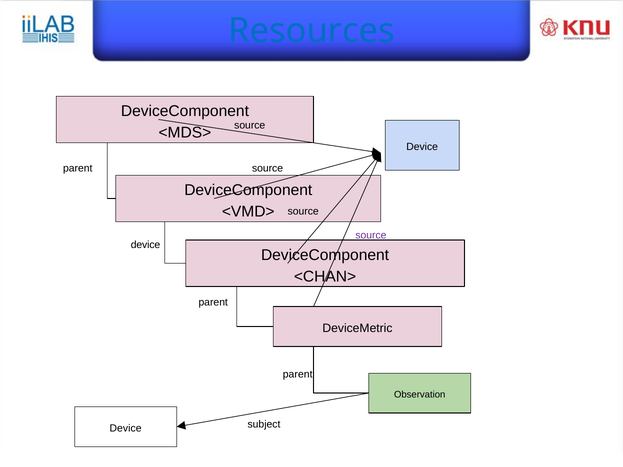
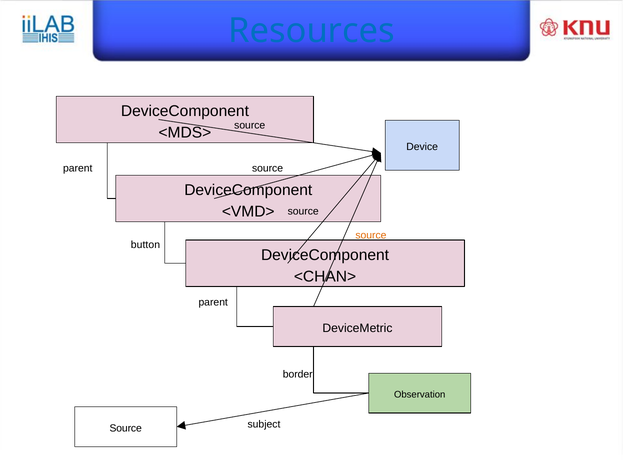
source colour: purple -> orange (371, 235)
device: device -> button (145, 245)
parent: parent -> border (298, 375)
Device: Device -> Source (126, 429)
